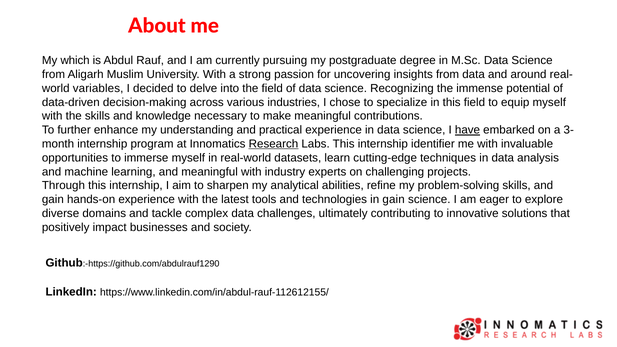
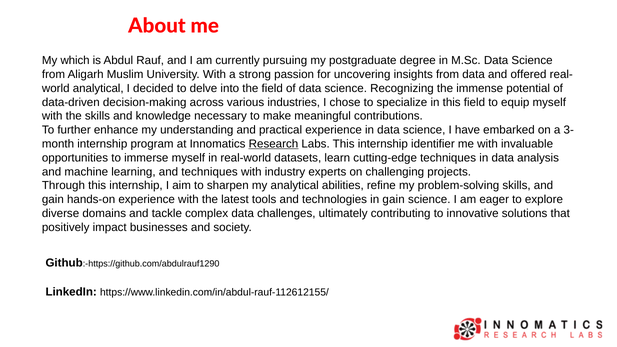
around: around -> offered (529, 75)
variables: variables -> analytical (98, 88)
have underline: present -> none (467, 130)
and meaningful: meaningful -> techniques (210, 172)
